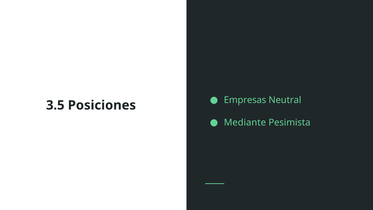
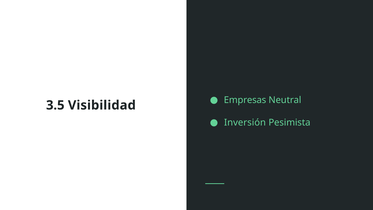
Posiciones: Posiciones -> Visibilidad (102, 105)
Mediante: Mediante -> Inversión (245, 122)
